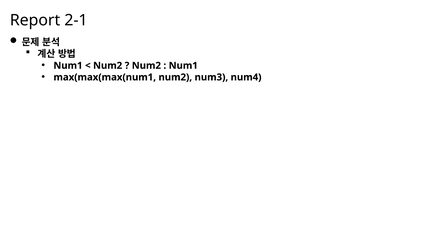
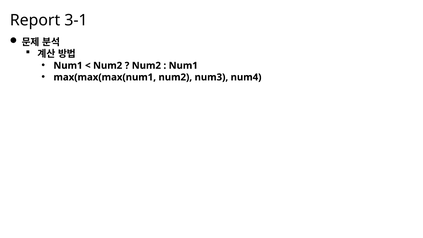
2-1: 2-1 -> 3-1 (76, 20)
